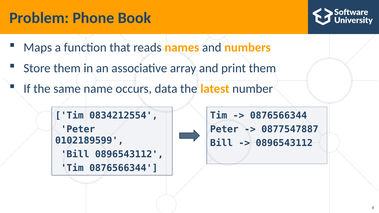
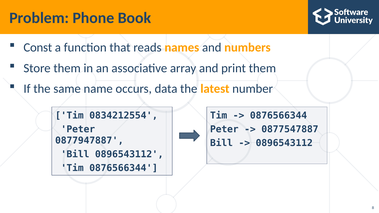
Maps: Maps -> Const (38, 48)
0102189599: 0102189599 -> 0877947887 (89, 141)
